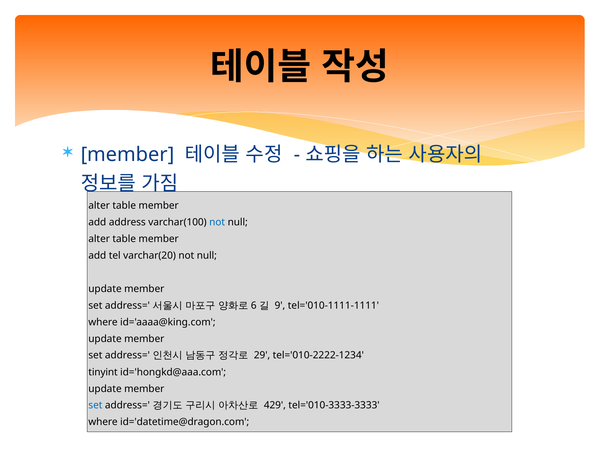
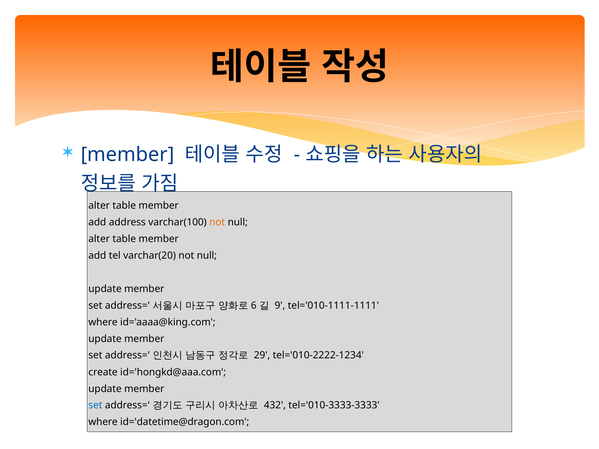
not colour: blue -> orange (217, 222)
tinyint: tinyint -> create (103, 372)
429: 429 -> 432 (275, 405)
